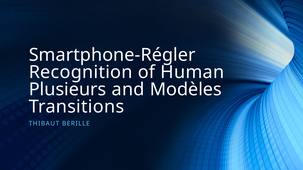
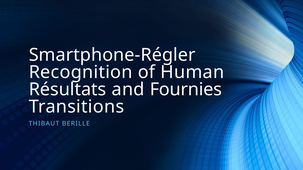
Plusieurs: Plusieurs -> Résultats (68, 90)
Modèles: Modèles -> Fournies (186, 90)
